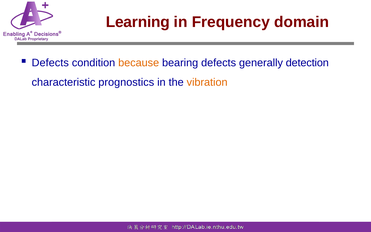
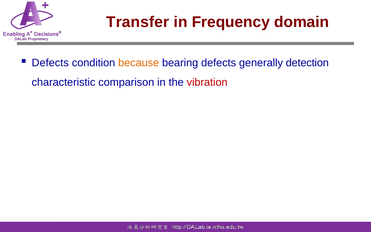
Learning: Learning -> Transfer (138, 22)
prognostics: prognostics -> comparison (126, 82)
vibration colour: orange -> red (207, 82)
